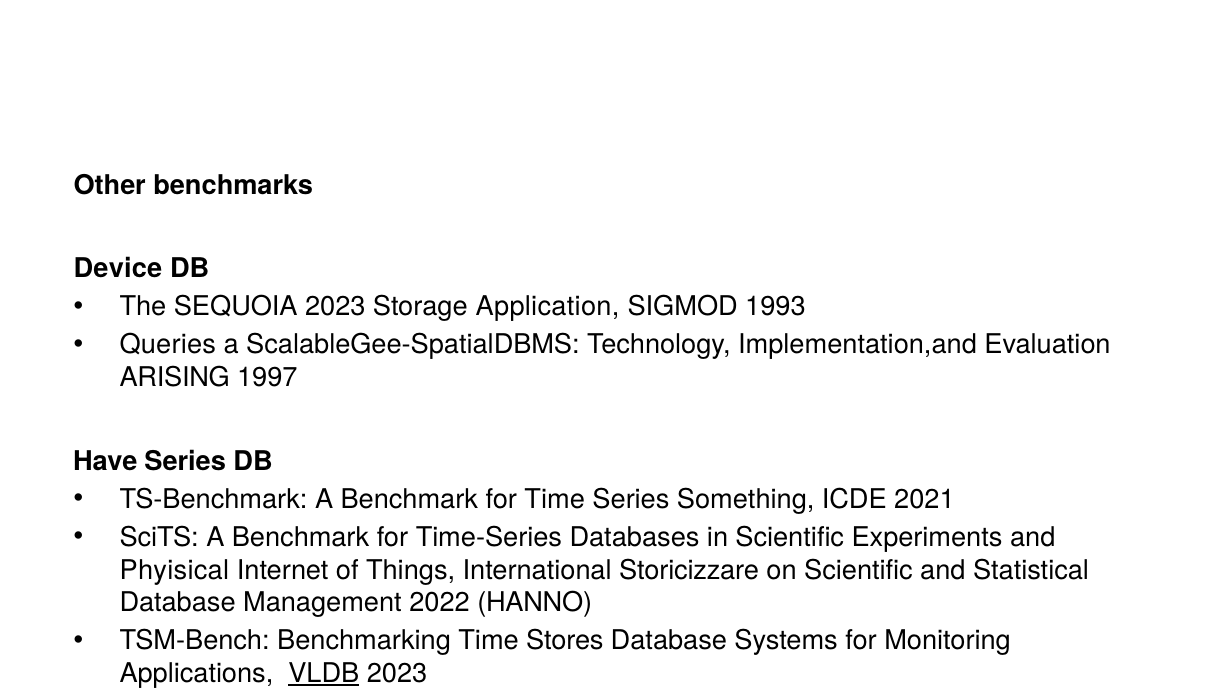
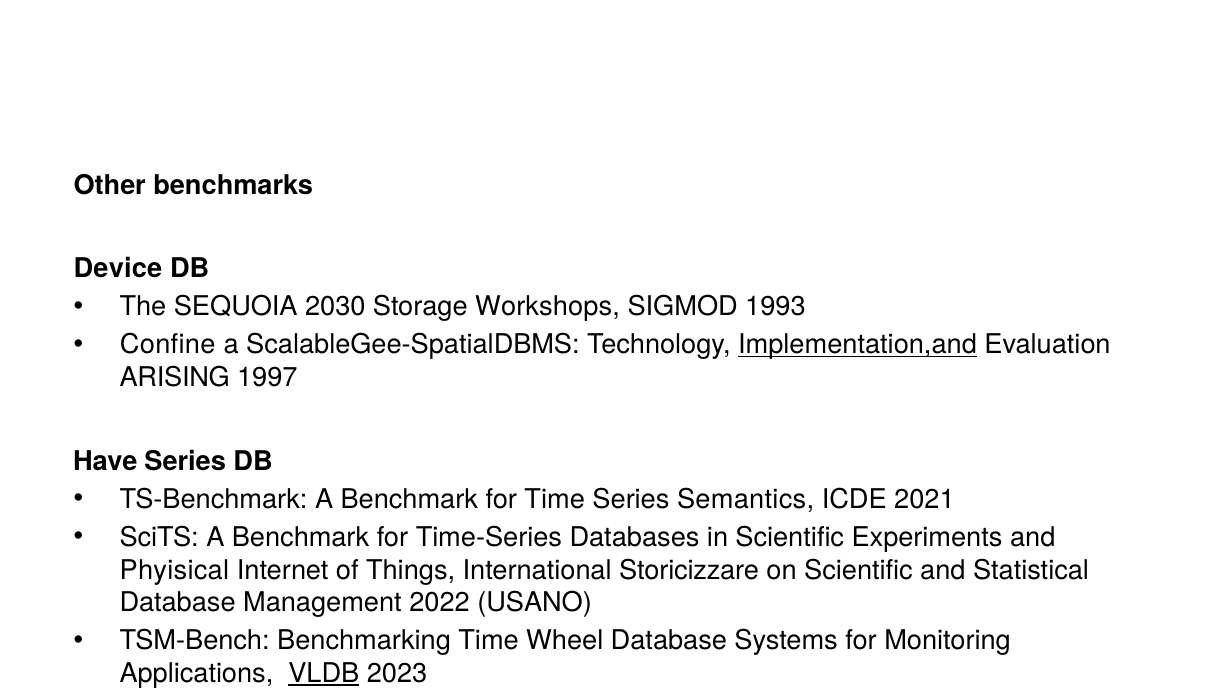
SEQUOIA 2023: 2023 -> 2030 (335, 307)
Storage Application: Application -> Workshops (548, 307)
Queries: Queries -> Confine (168, 345)
Implementation,and underline: none -> present (858, 345)
Something: Something -> Semantics (746, 500)
HANNO: HANNO -> USANO (535, 603)
Stores: Stores -> Wheel (565, 641)
